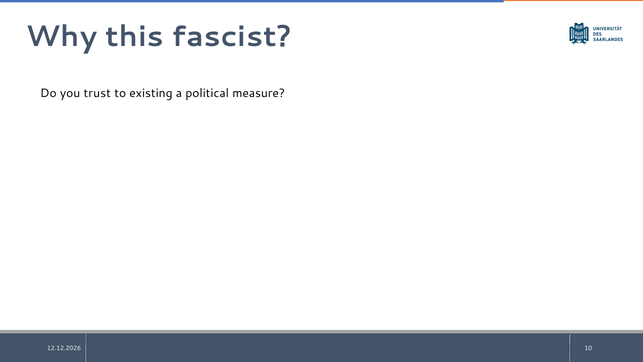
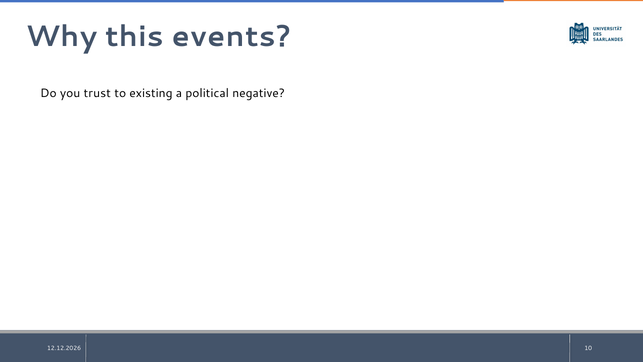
fascist: fascist -> events (232, 37)
measure: measure -> negative (259, 93)
